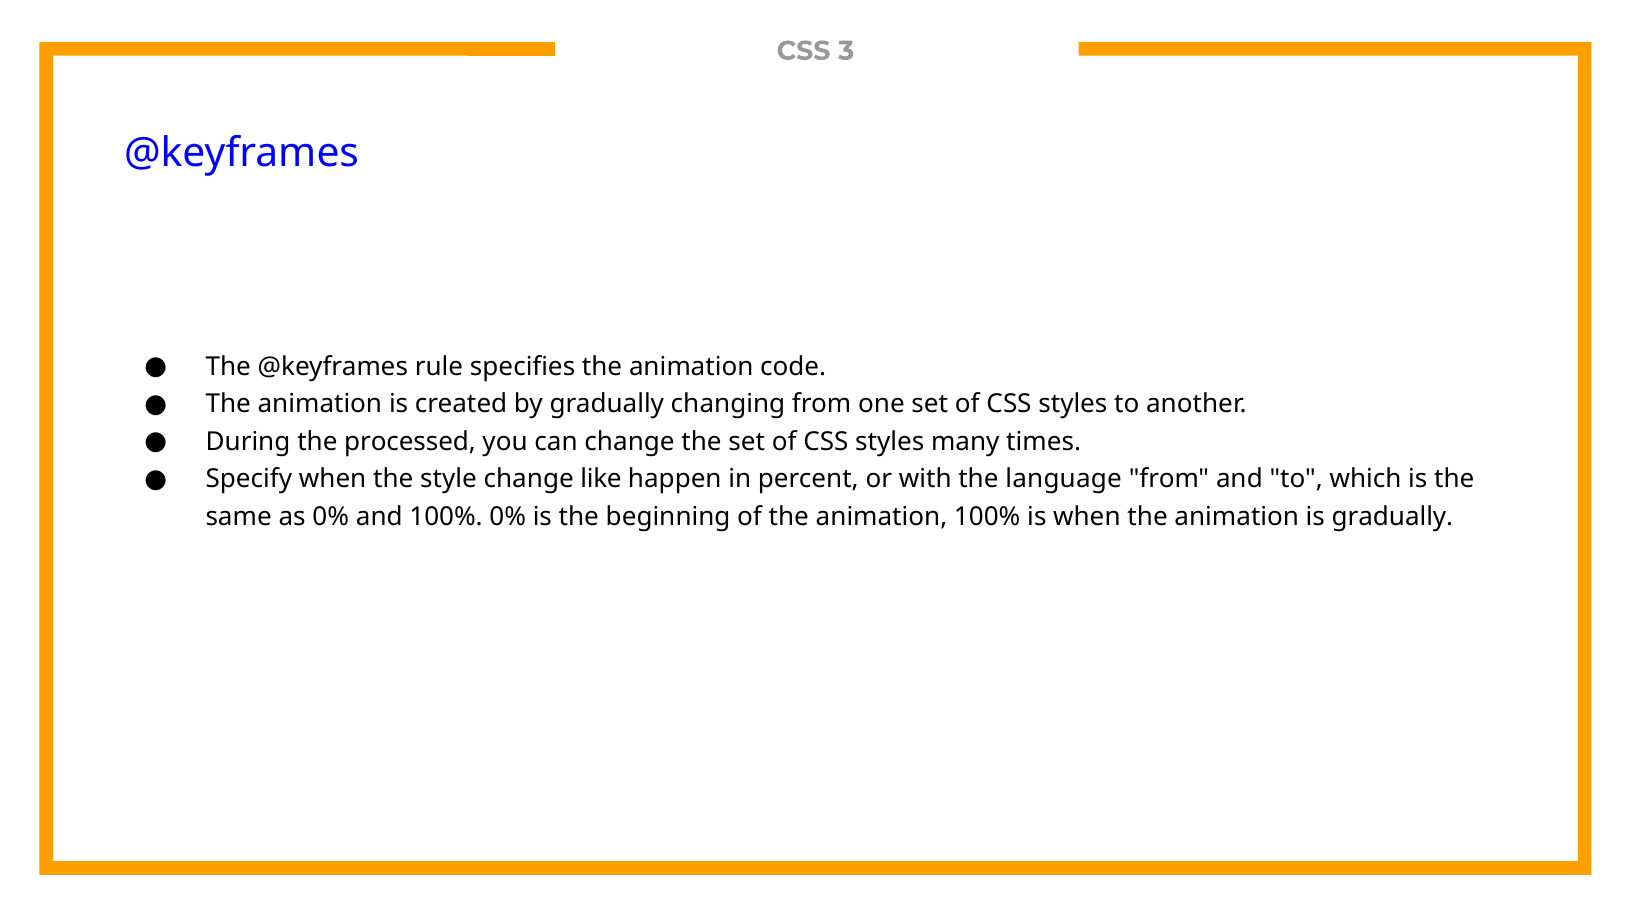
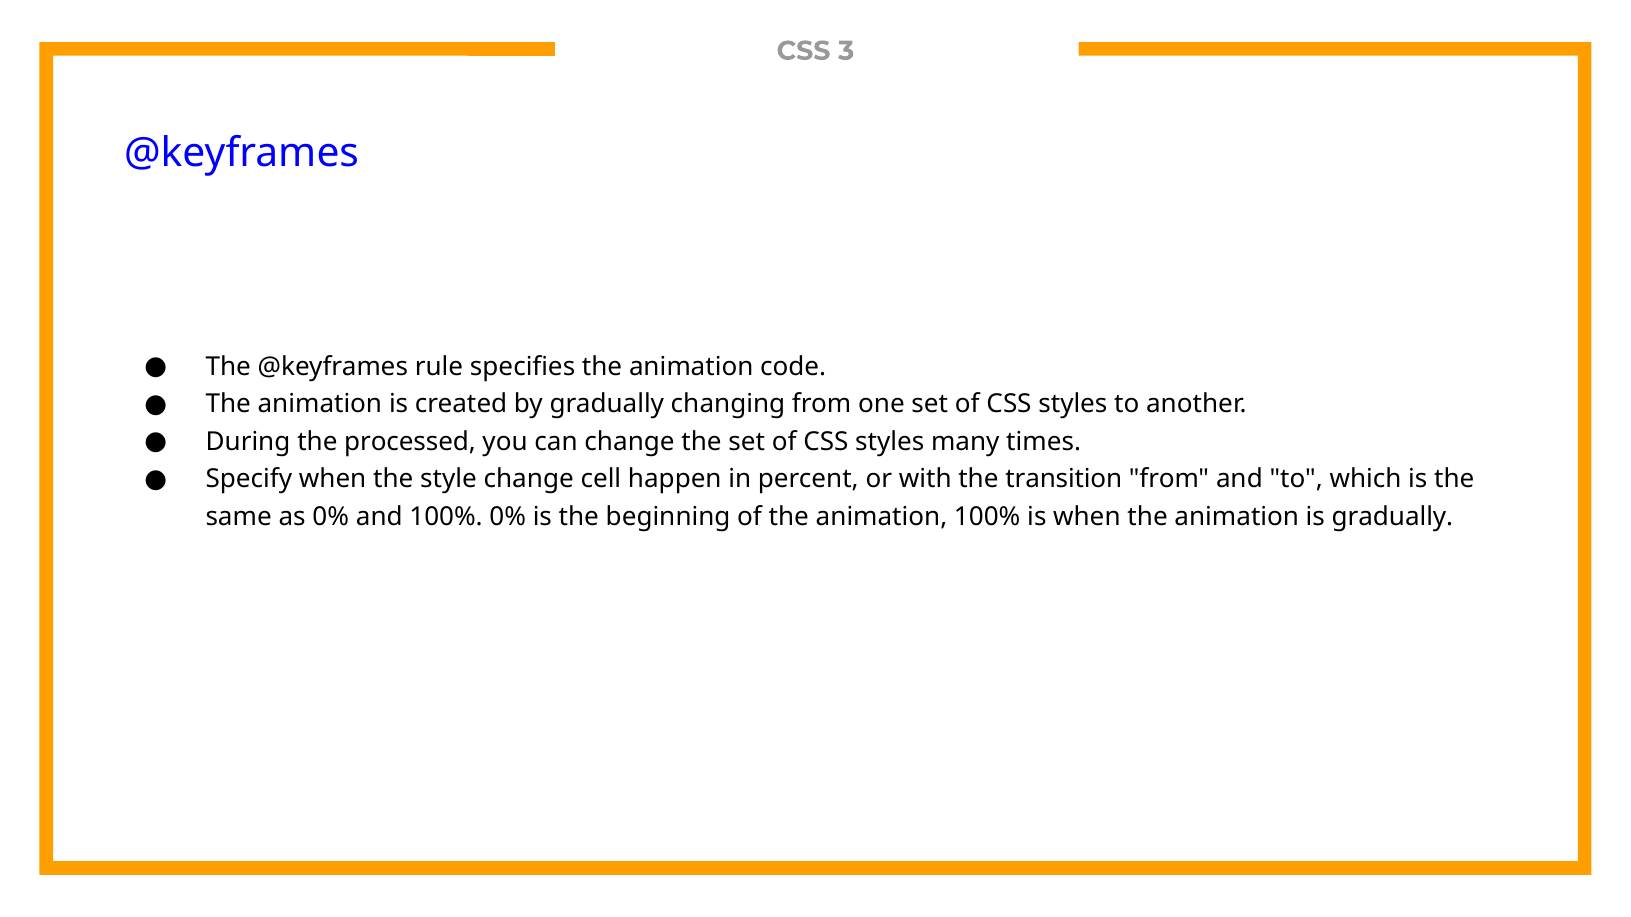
like: like -> cell (601, 479)
language: language -> transition (1064, 479)
